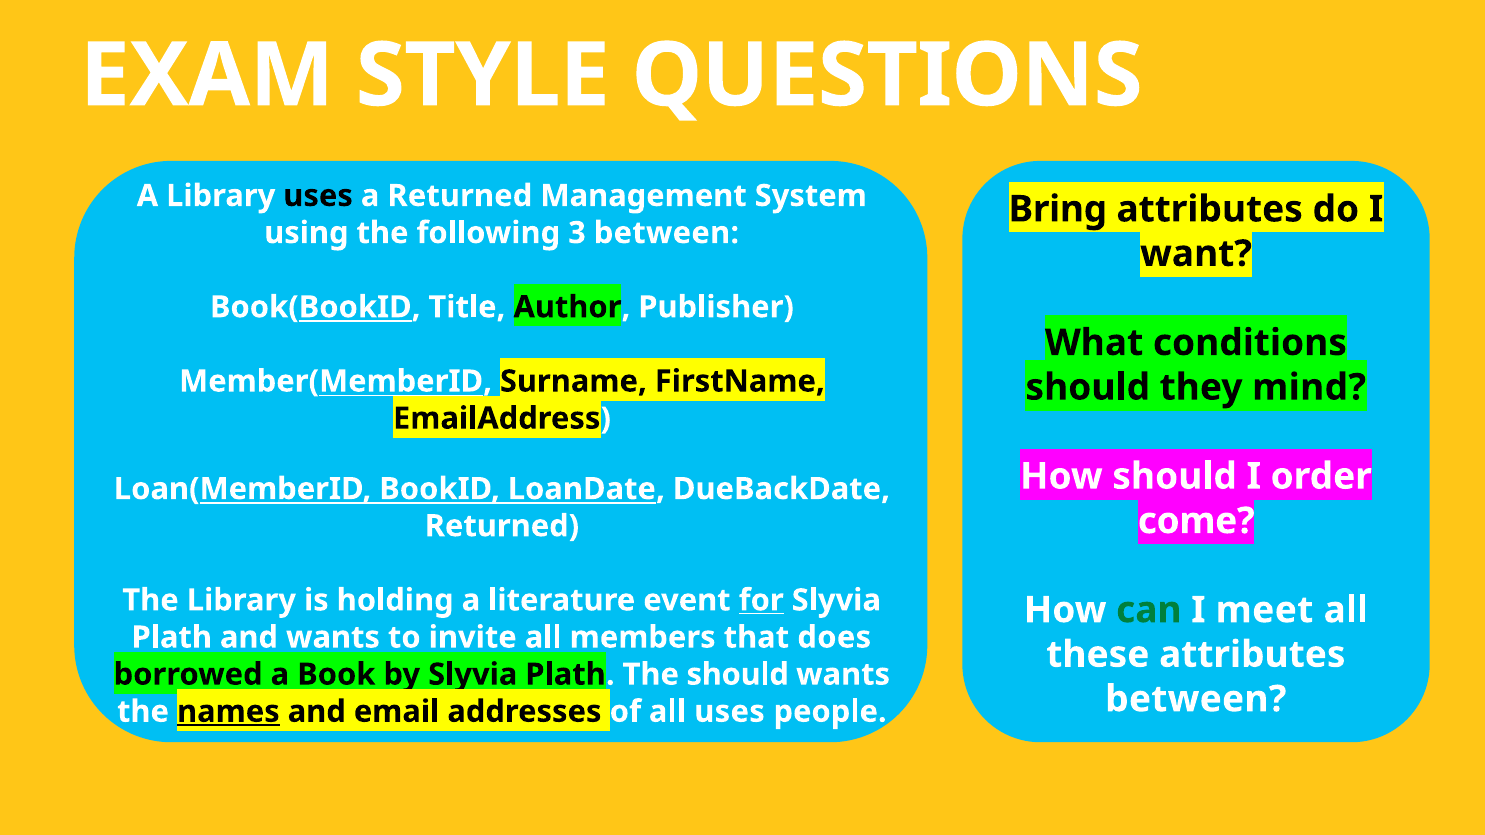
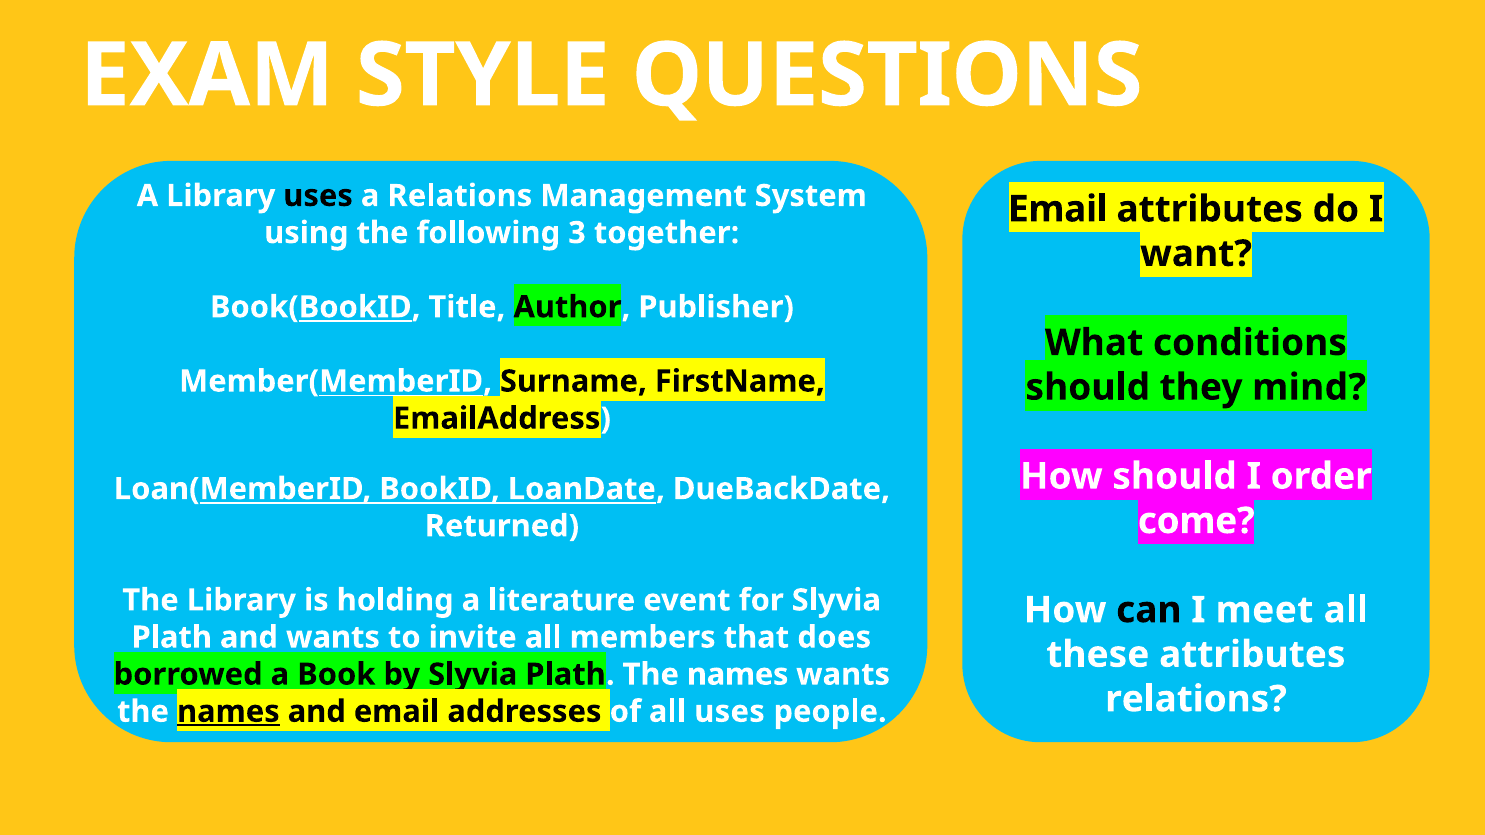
a Returned: Returned -> Relations (460, 196)
Bring: Bring -> Email (1058, 209)
3 between: between -> together (667, 233)
for underline: present -> none (761, 600)
can colour: green -> black (1149, 610)
should: should -> names (738, 675)
between: between -> relations (1196, 699)
